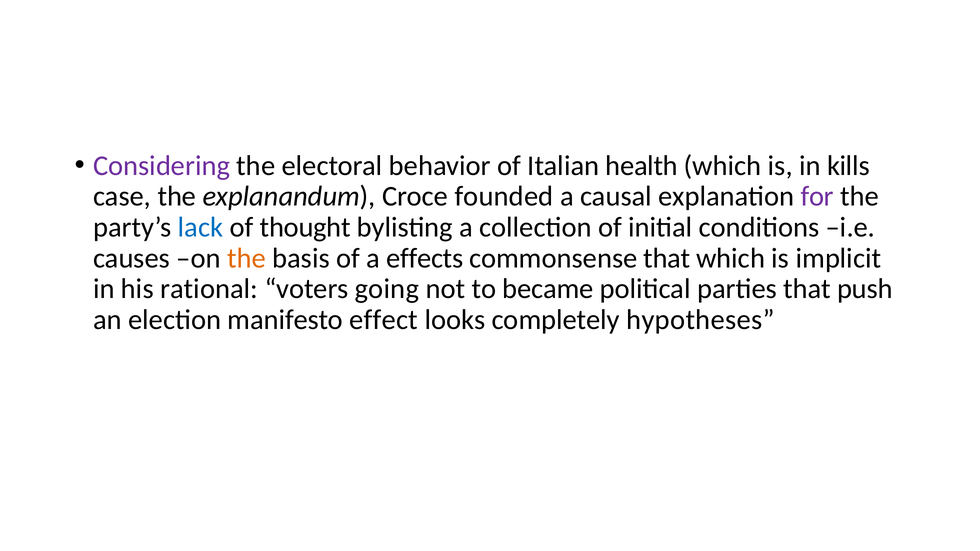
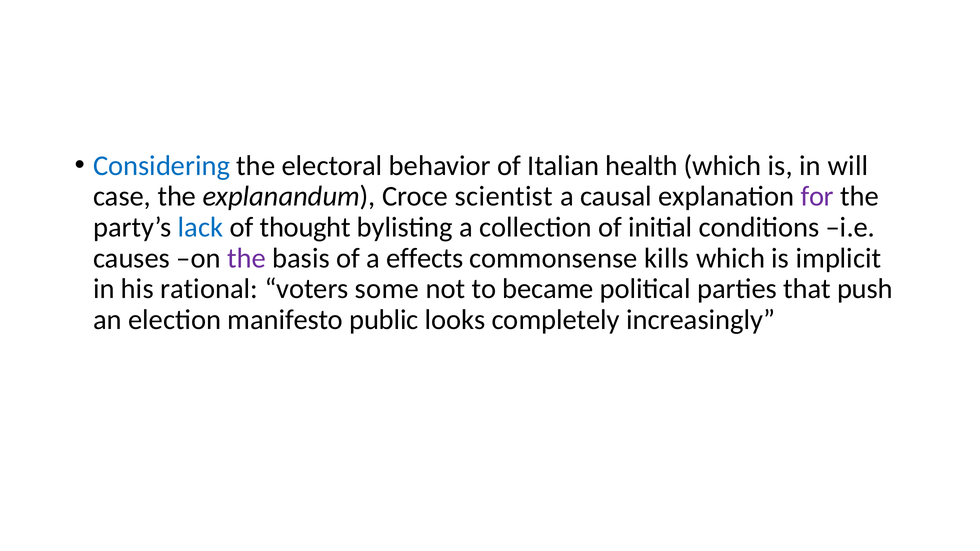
Considering colour: purple -> blue (162, 166)
kills: kills -> will (848, 166)
founded: founded -> scientist (504, 197)
the colour: orange -> purple (247, 258)
commonsense that: that -> kills (667, 258)
going: going -> some (387, 289)
effect: effect -> public (384, 320)
hypotheses: hypotheses -> increasingly (701, 320)
